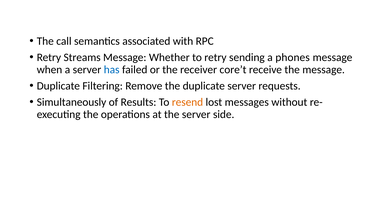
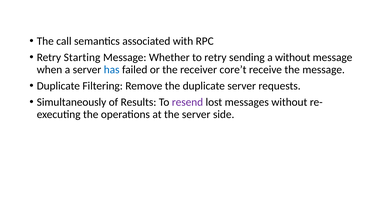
Streams: Streams -> Starting (82, 57)
a phones: phones -> without (293, 57)
resend colour: orange -> purple (187, 102)
